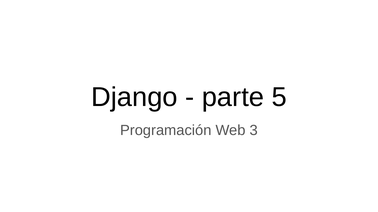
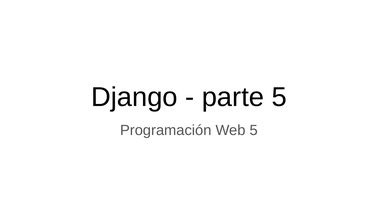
Web 3: 3 -> 5 (254, 131)
